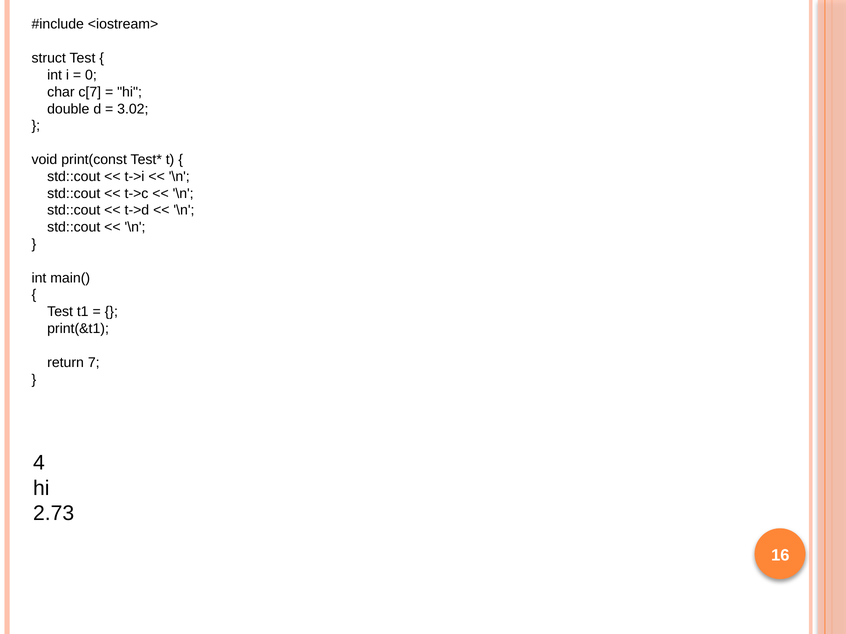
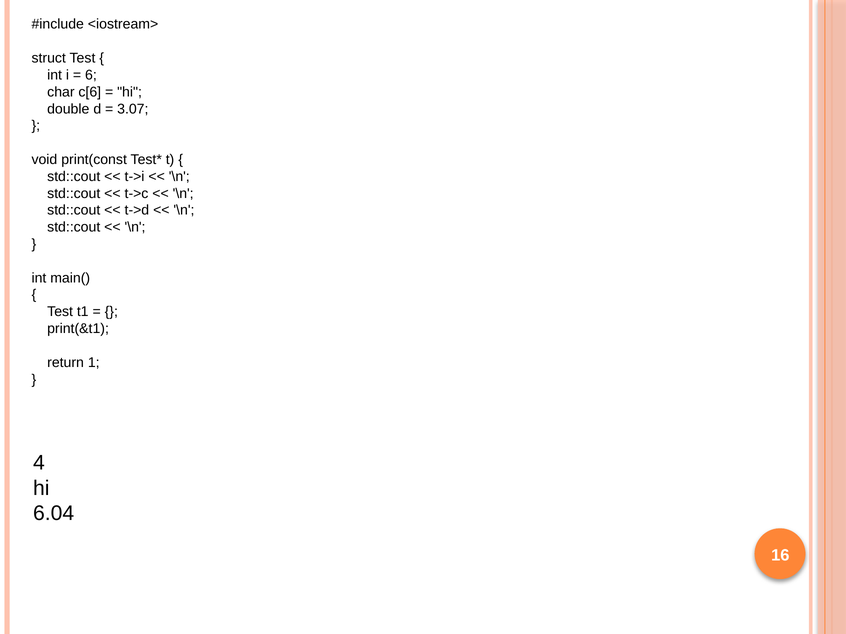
0: 0 -> 6 (91, 75)
c[7: c[7 -> c[6 (90, 92)
3.02: 3.02 -> 3.07 (133, 109)
7: 7 -> 1 (94, 363)
2.73: 2.73 -> 6.04 (54, 514)
